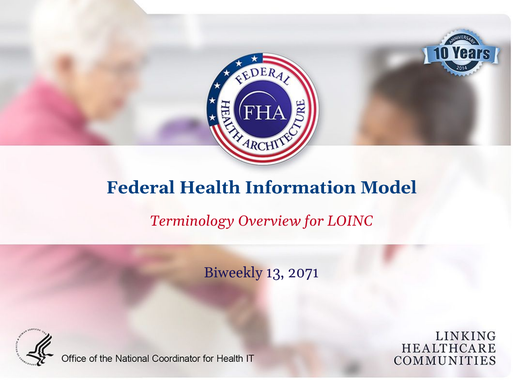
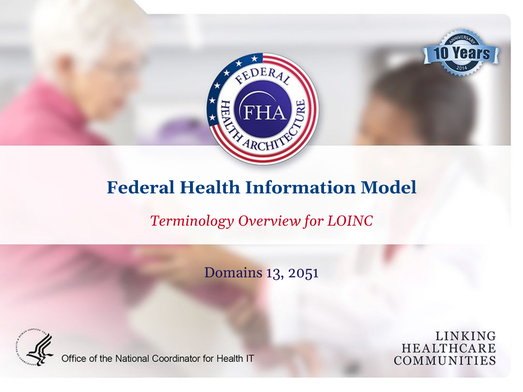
Biweekly: Biweekly -> Domains (233, 273)
2071: 2071 -> 2051 (303, 273)
